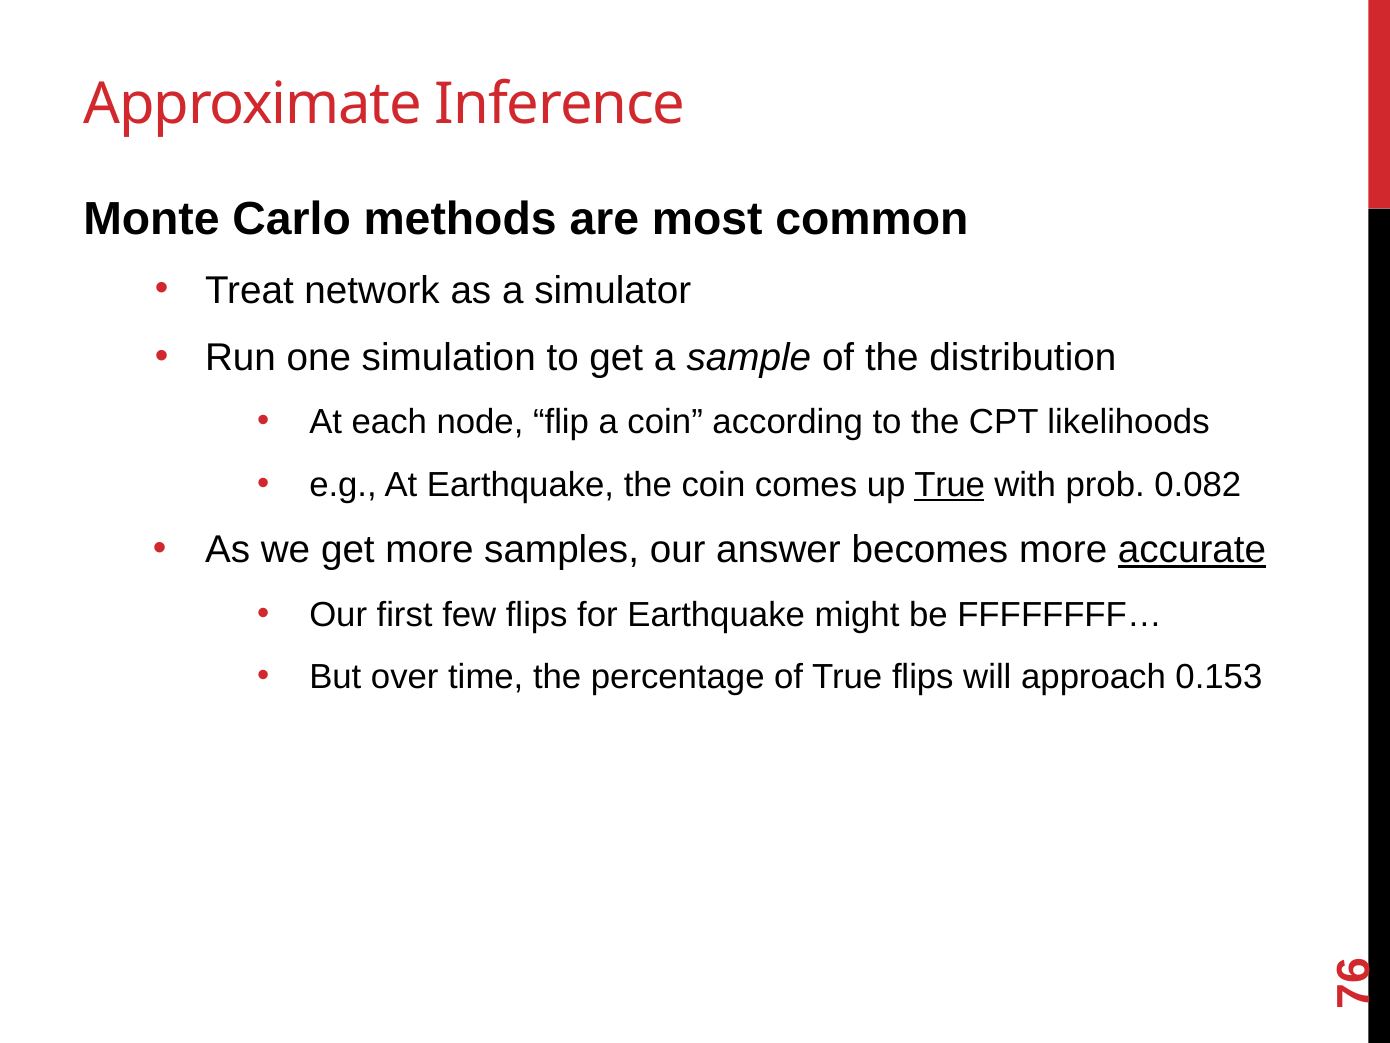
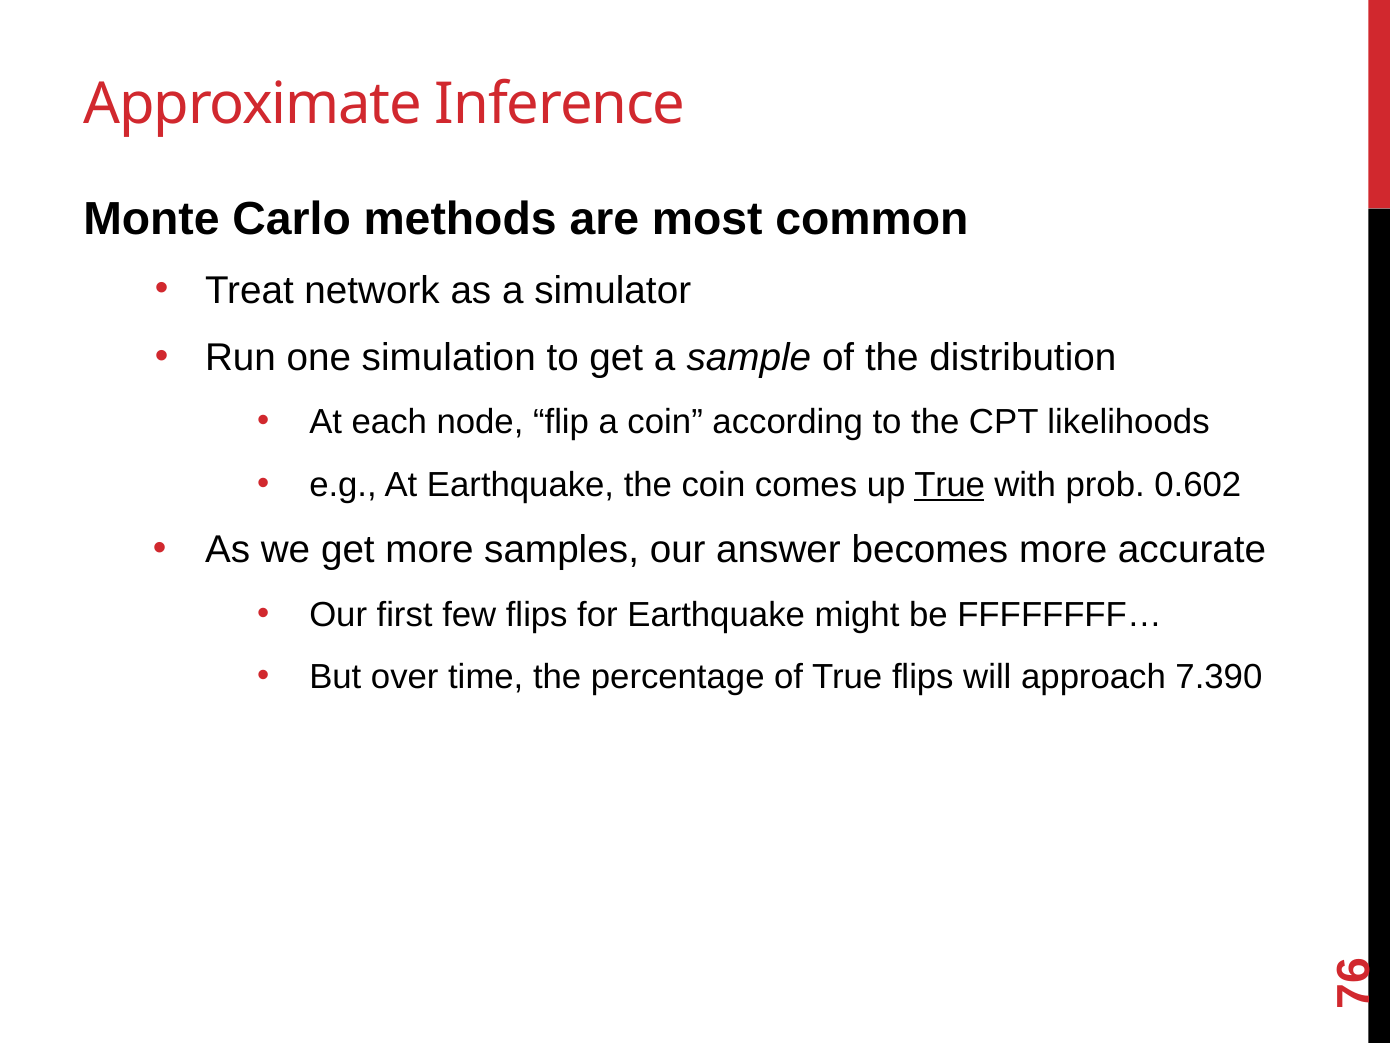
0.082: 0.082 -> 0.602 (1198, 484)
accurate underline: present -> none (1192, 550)
0.153: 0.153 -> 7.390 (1219, 677)
